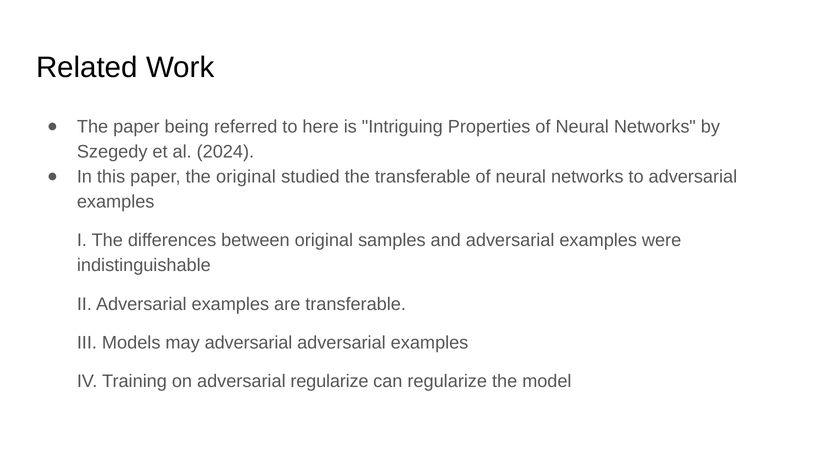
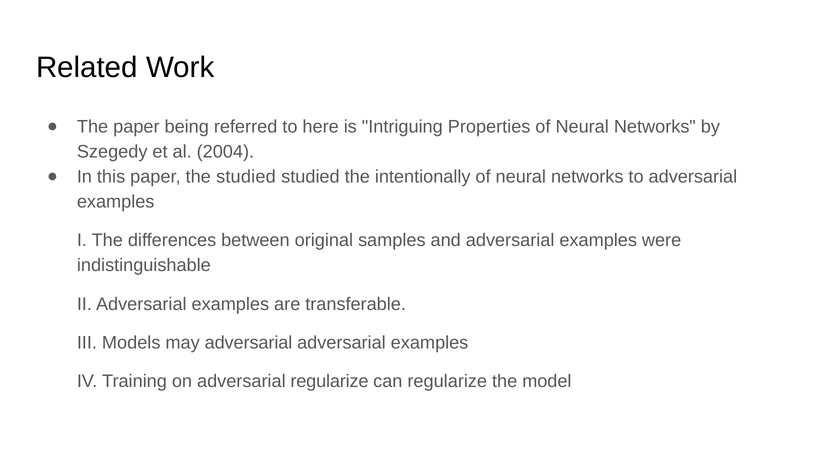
2024: 2024 -> 2004 (225, 152)
the original: original -> studied (246, 177)
the transferable: transferable -> intentionally (423, 177)
